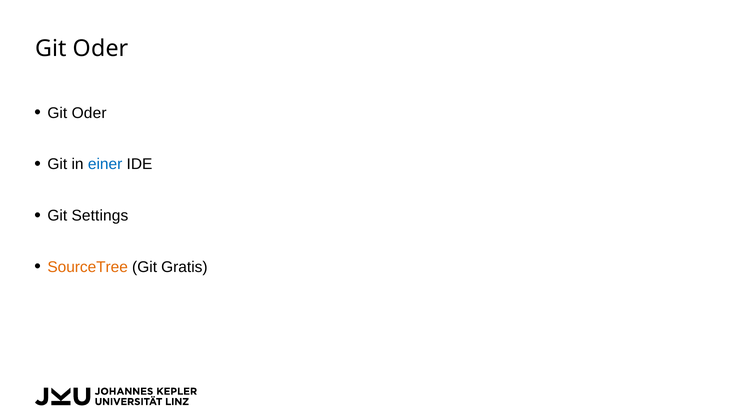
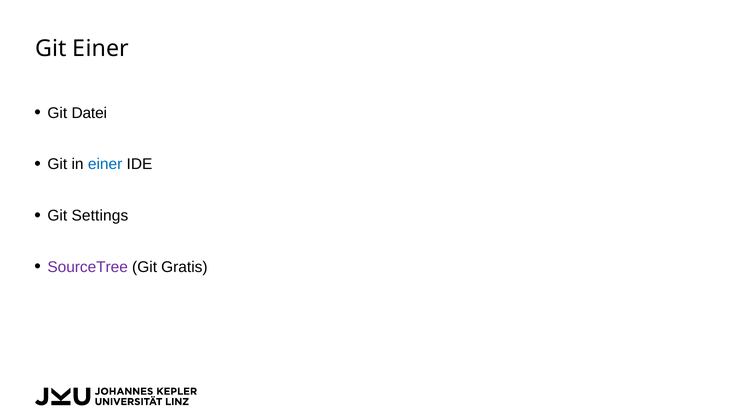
Oder: Oder -> Einer (101, 49)
Oder: Oder -> Datei (89, 113)
SourceTree colour: orange -> purple (88, 267)
